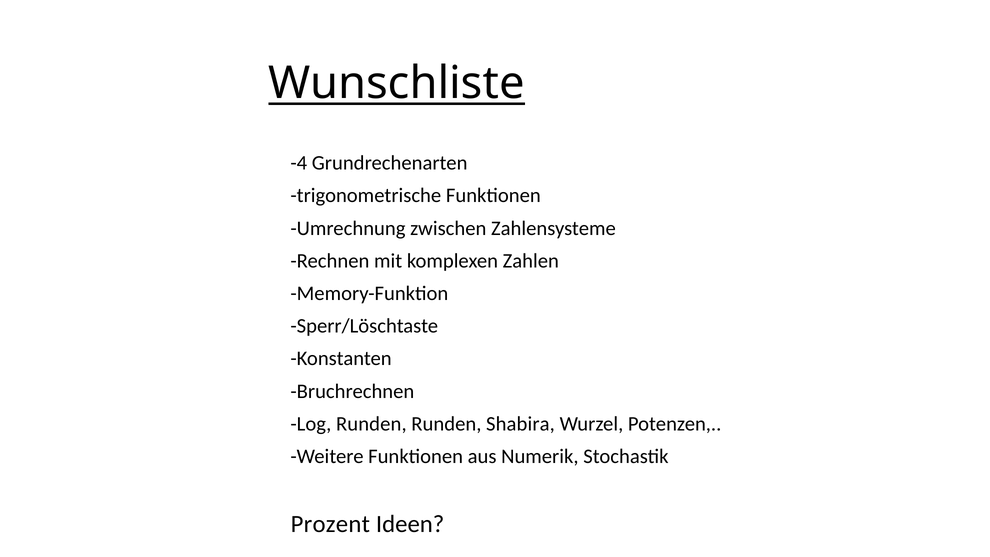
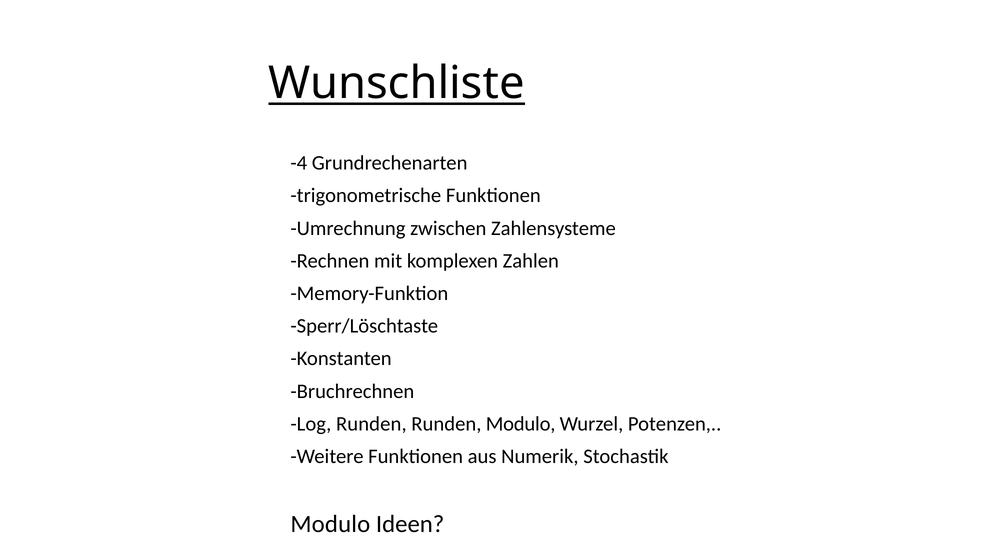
Runden Shabira: Shabira -> Modulo (521, 424)
Prozent: Prozent -> Modulo (330, 524)
